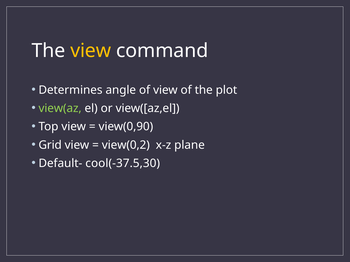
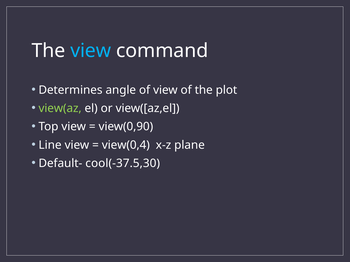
view colour: yellow -> light blue (91, 51)
Grid: Grid -> Line (50, 145)
view(0,2: view(0,2 -> view(0,4 (126, 145)
